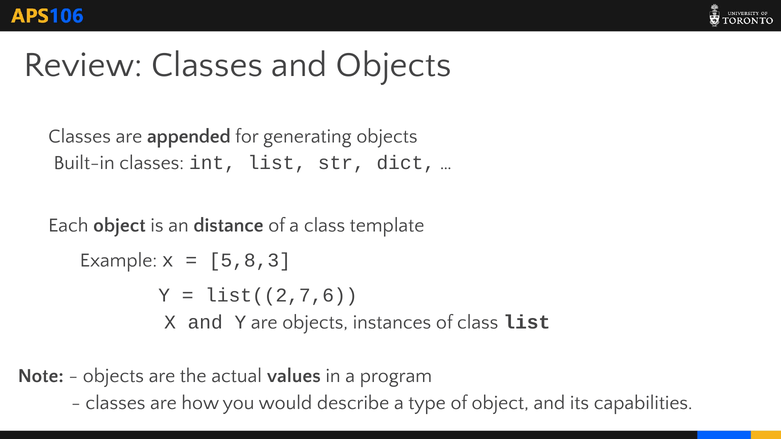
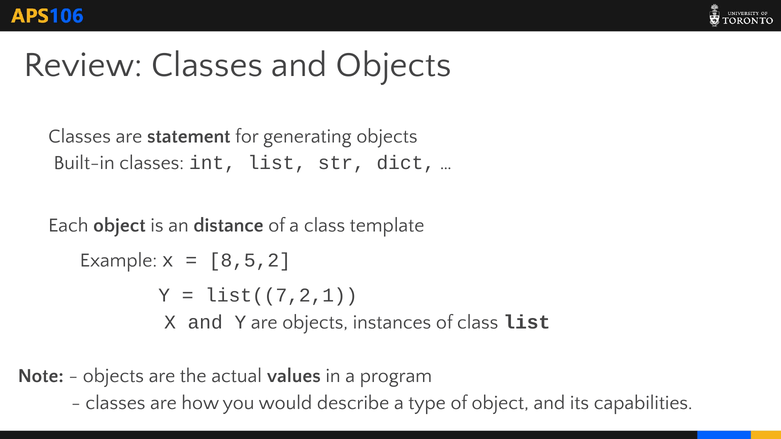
appended: appended -> statement (189, 136)
5,8,3: 5,8,3 -> 8,5,2 (250, 260)
list((2,7,6: list((2,7,6 -> list((7,2,1 (281, 296)
